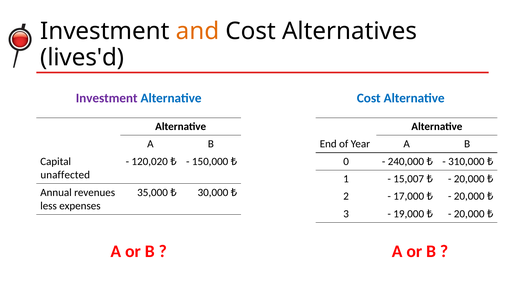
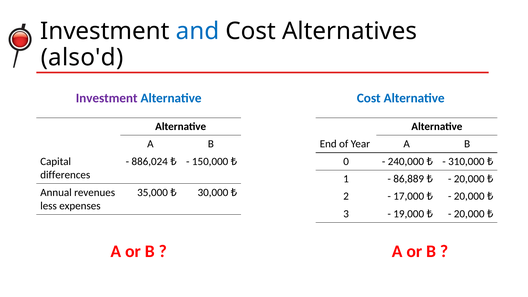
and colour: orange -> blue (198, 31)
lives'd: lives'd -> also'd (82, 57)
120,020: 120,020 -> 886,024 (150, 161)
unaffected: unaffected -> differences (65, 175)
15,007: 15,007 -> 86,889 (409, 179)
